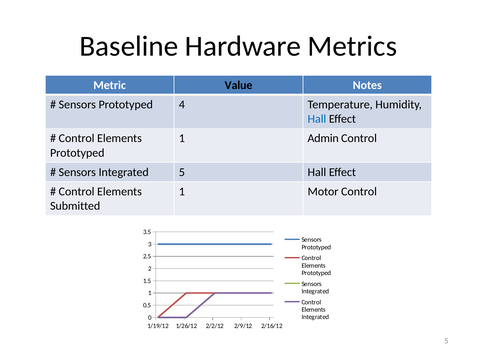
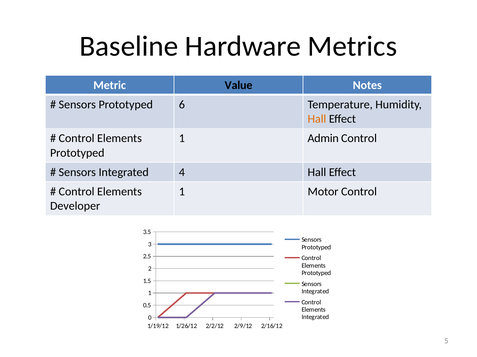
4: 4 -> 6 (182, 105)
Hall colour: blue -> orange (317, 119)
Integrated 5: 5 -> 4 (182, 172)
Submitted: Submitted -> Developer (75, 206)
